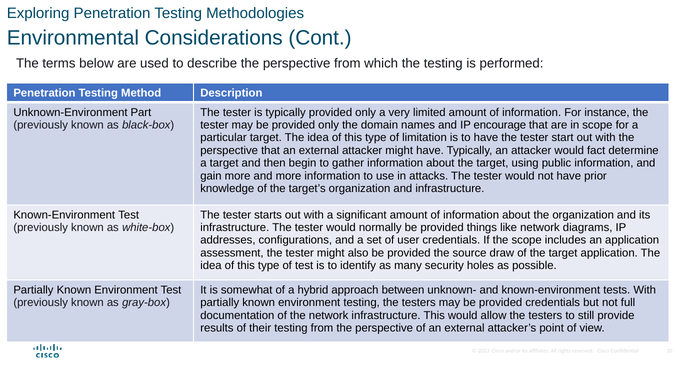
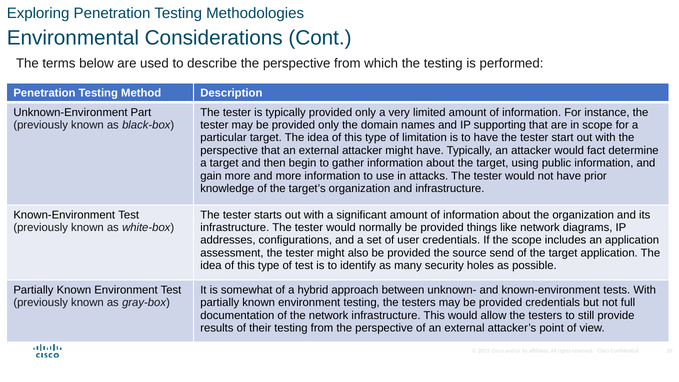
encourage: encourage -> supporting (500, 125)
draw: draw -> send (502, 253)
